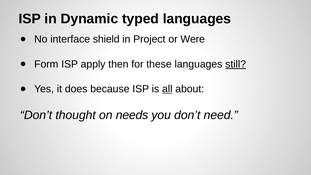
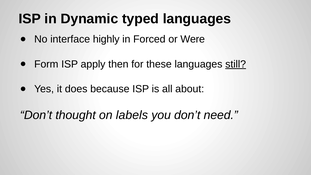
shield: shield -> highly (106, 39)
Project: Project -> Forced (149, 39)
all underline: present -> none (167, 89)
needs: needs -> labels (132, 115)
